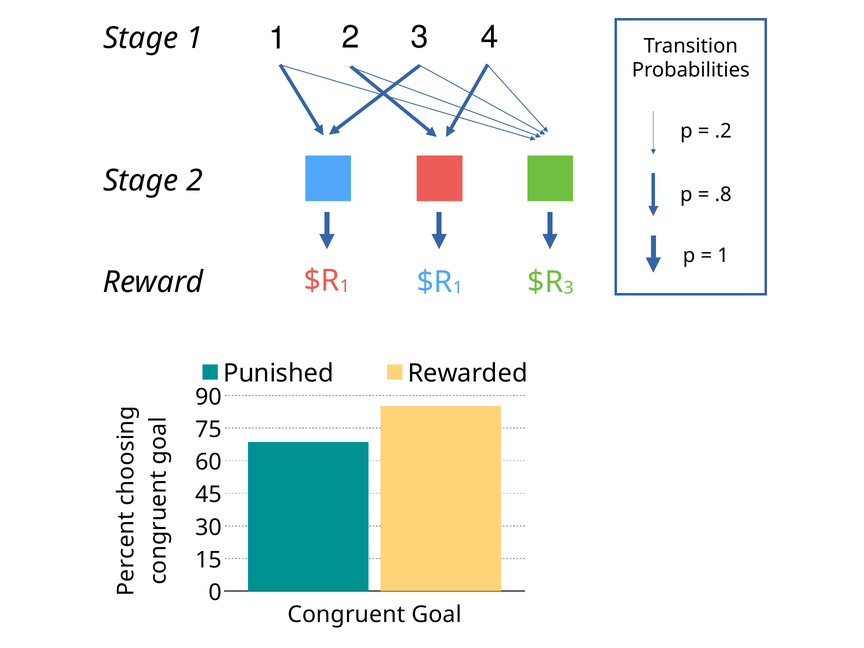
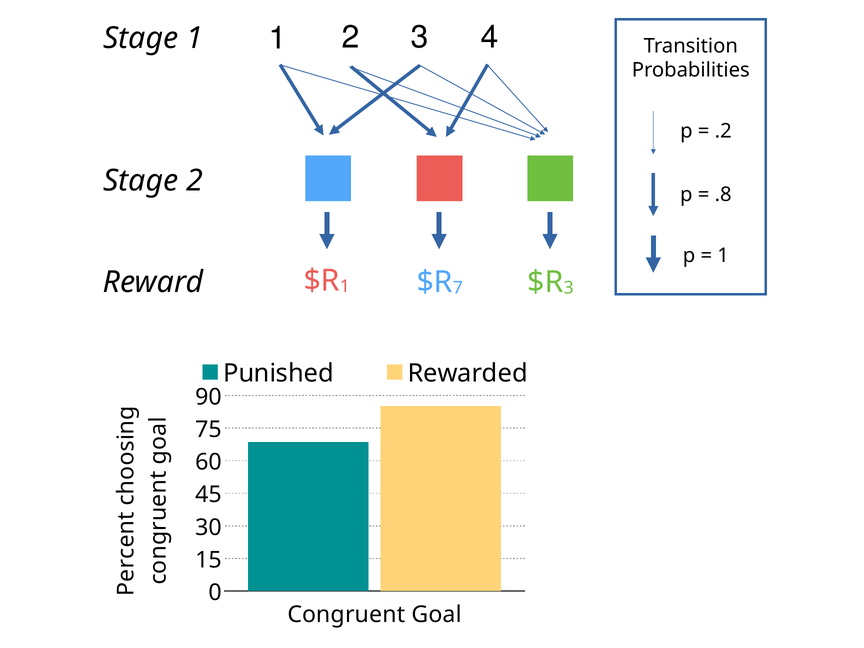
1: 1 -> 7 (458, 288)
